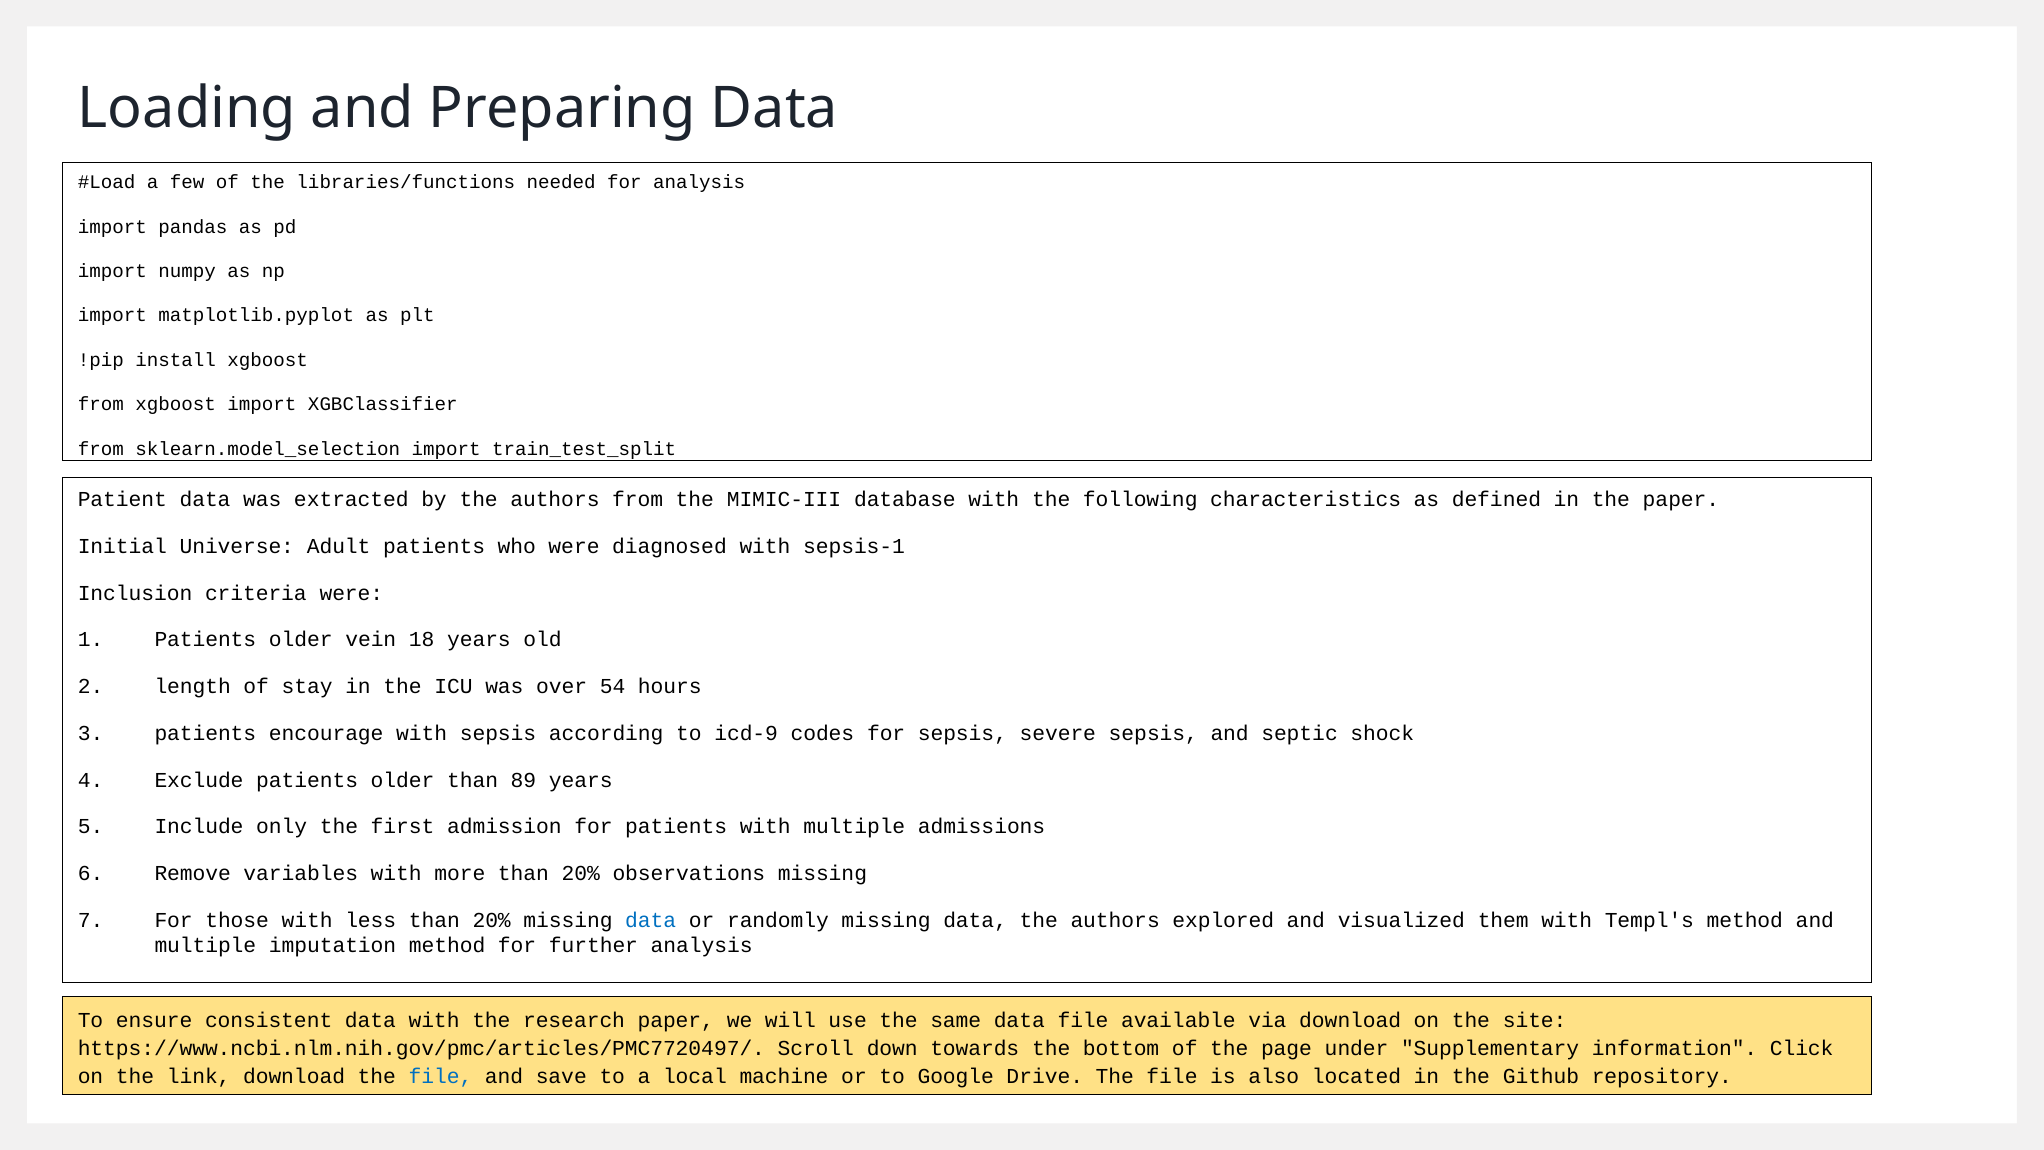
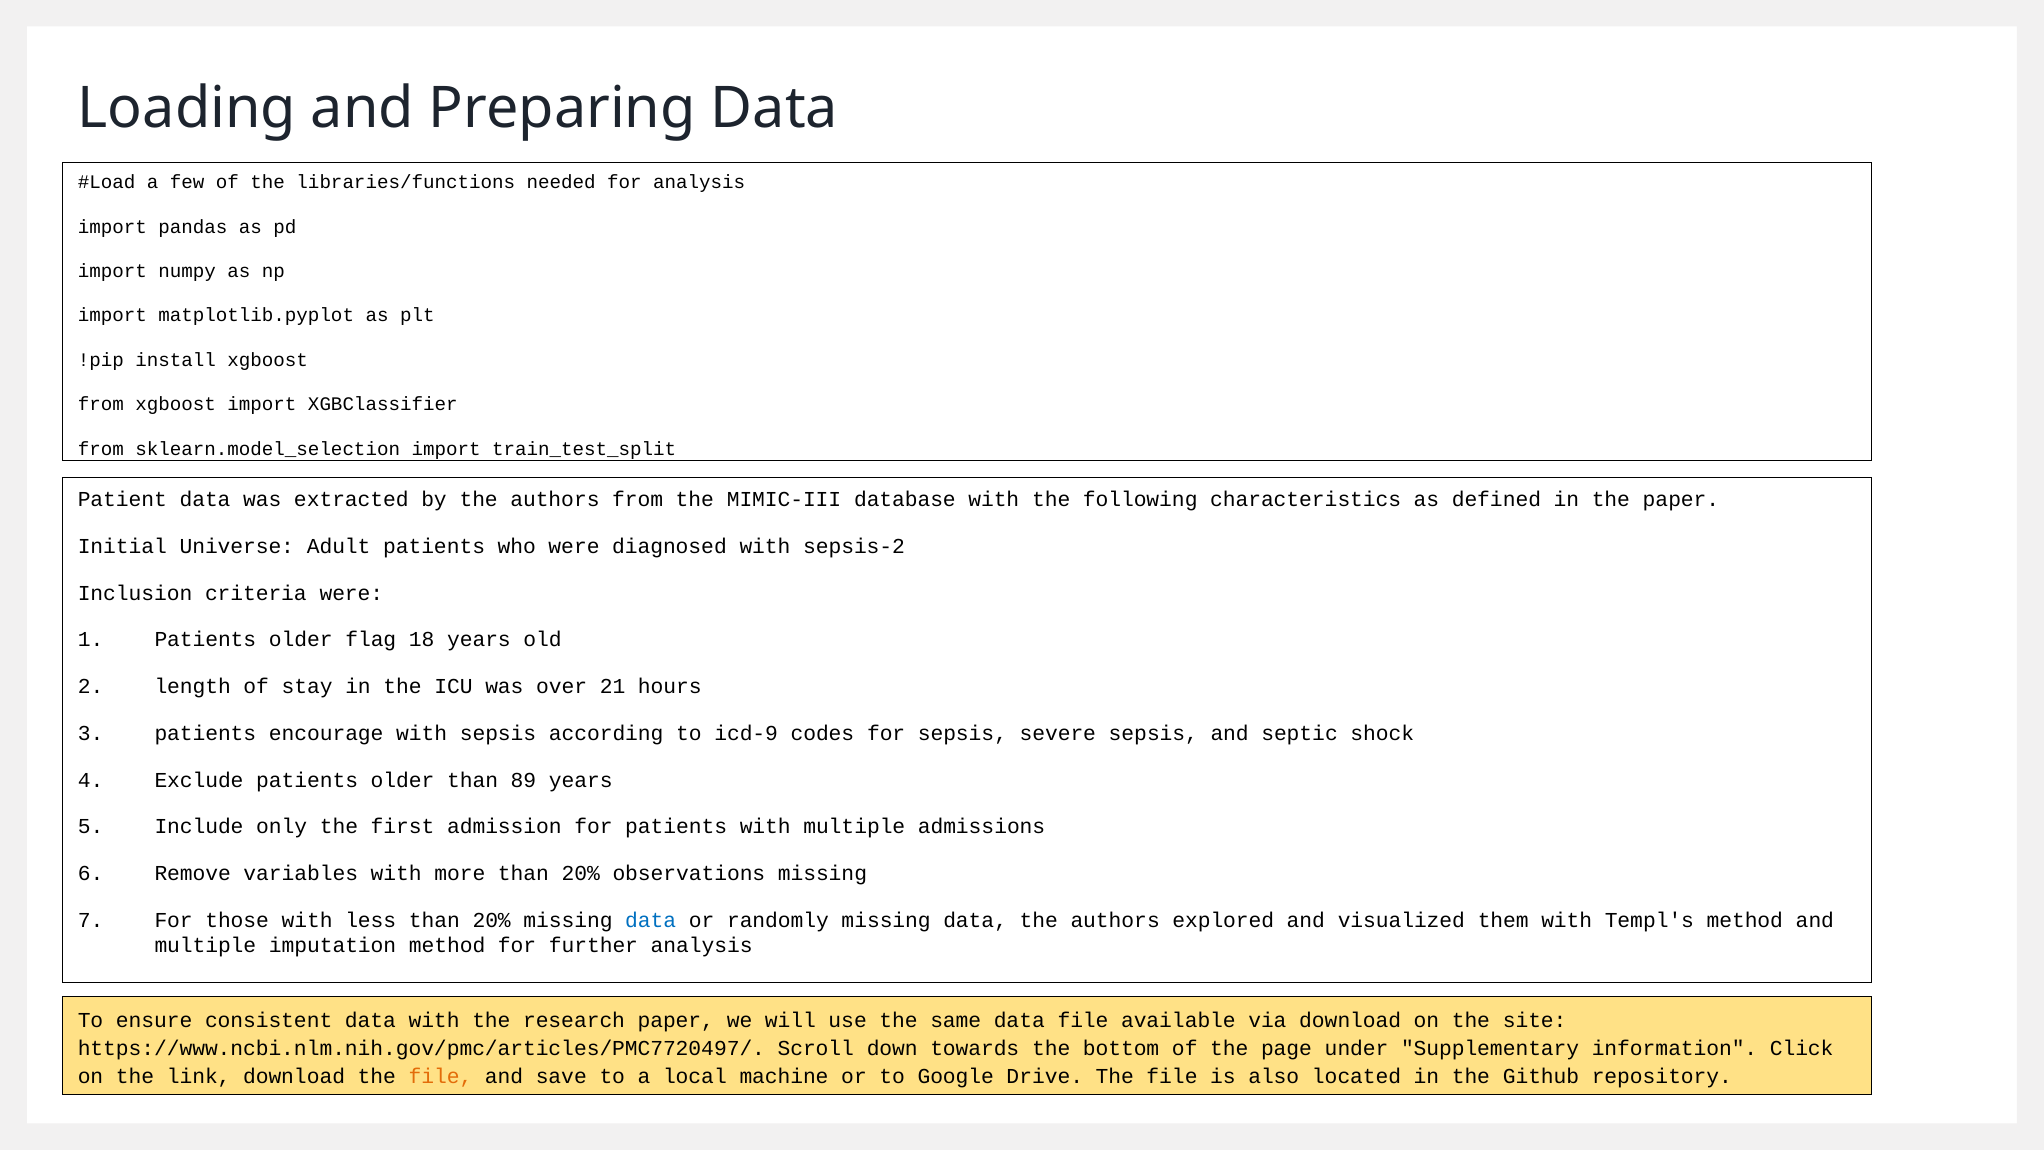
sepsis-1: sepsis-1 -> sepsis-2 (854, 546)
vein: vein -> flag (371, 640)
54: 54 -> 21 (613, 686)
file colour: blue -> orange (441, 1077)
